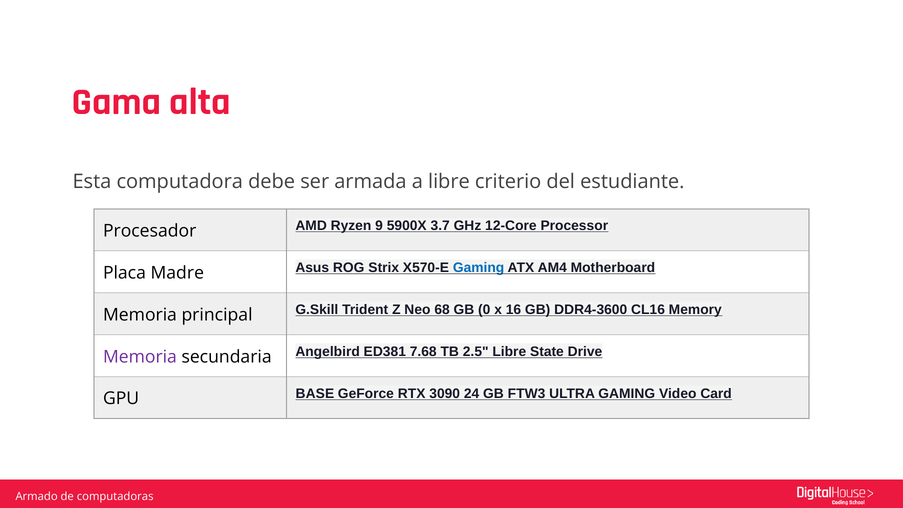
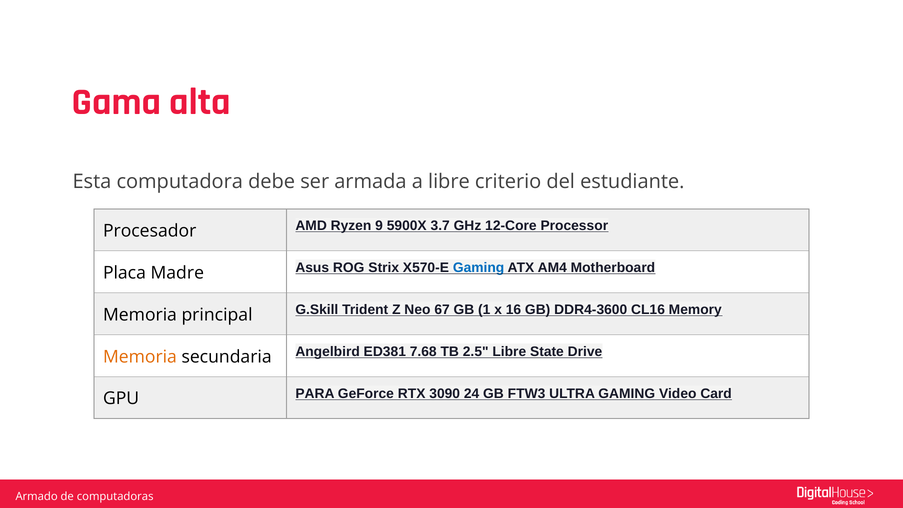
68: 68 -> 67 (442, 310)
0: 0 -> 1 (484, 310)
Memoria colour: purple -> orange (140, 357)
BASE: BASE -> PARA (315, 394)
